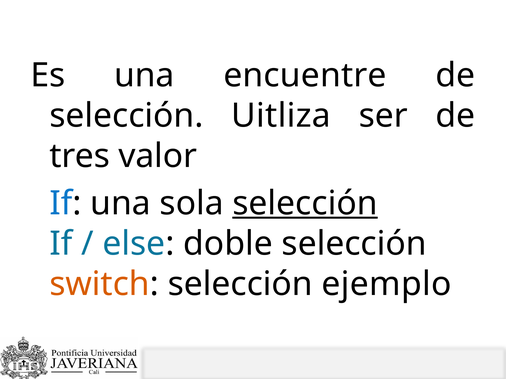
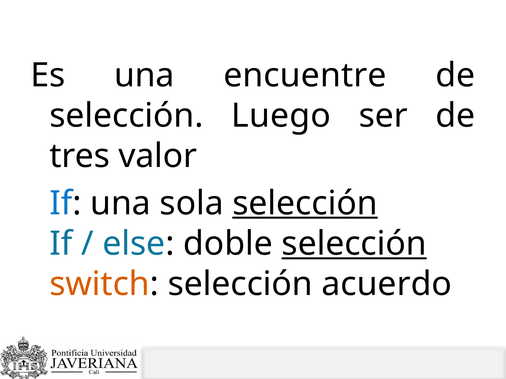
Uitliza: Uitliza -> Luego (281, 116)
selección underline: none -> present (354, 244)
ejemplo: ejemplo -> acuerdo (387, 285)
